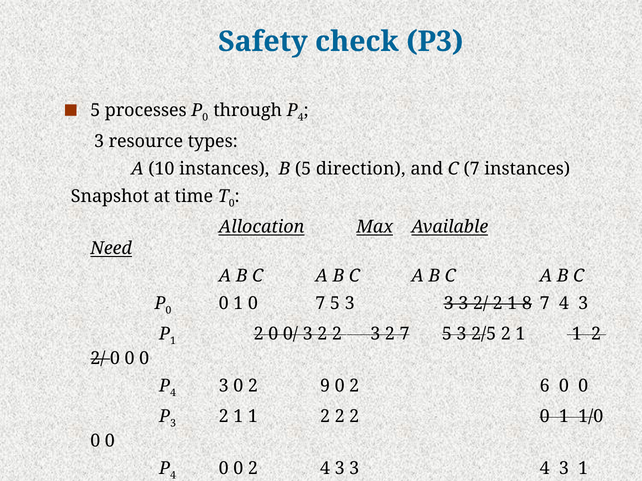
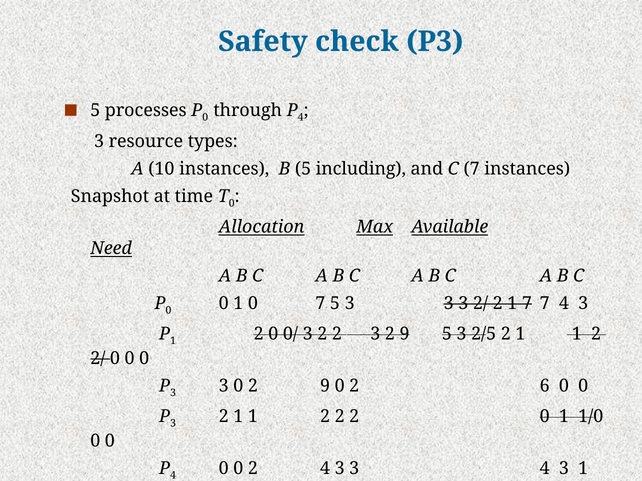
direction: direction -> including (361, 169)
1 8: 8 -> 7 (527, 304)
3 2 7: 7 -> 9 (405, 334)
4: 4 -> 3 (173, 393)
